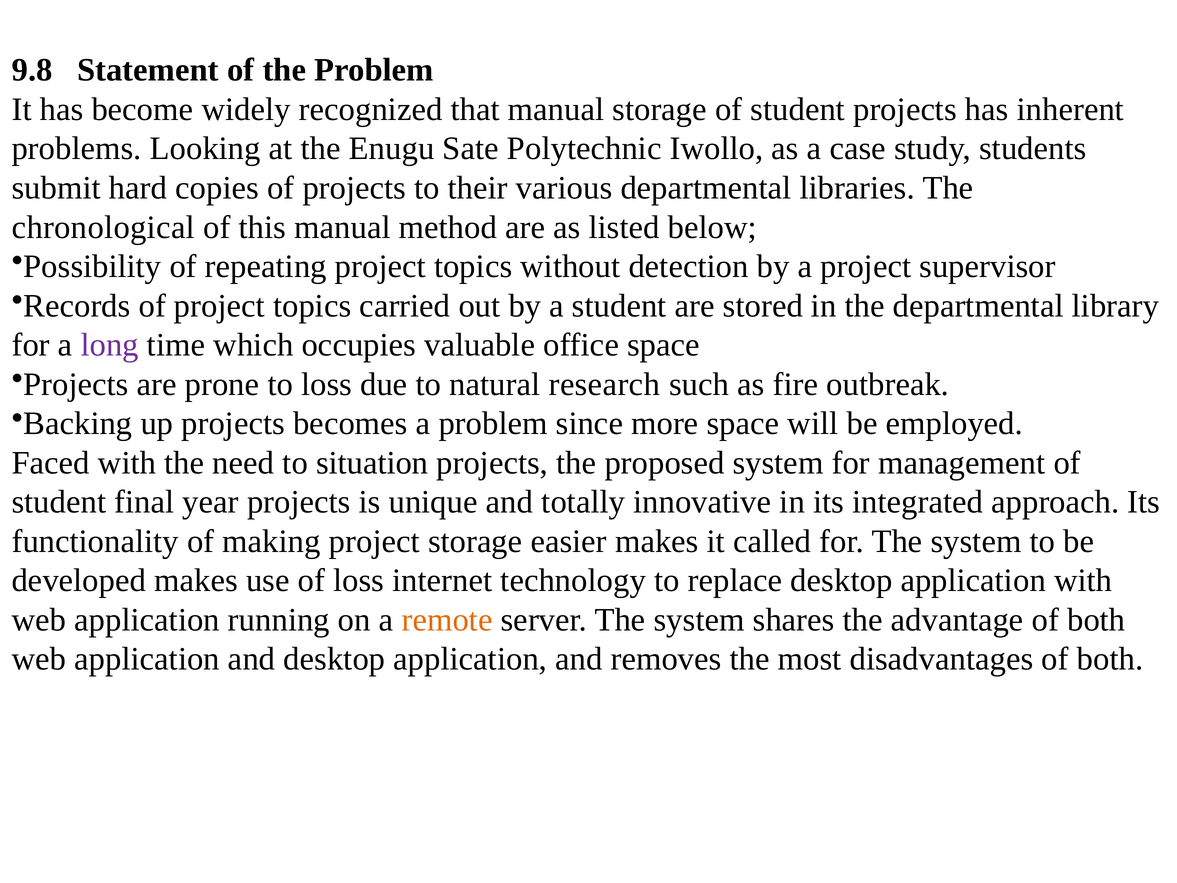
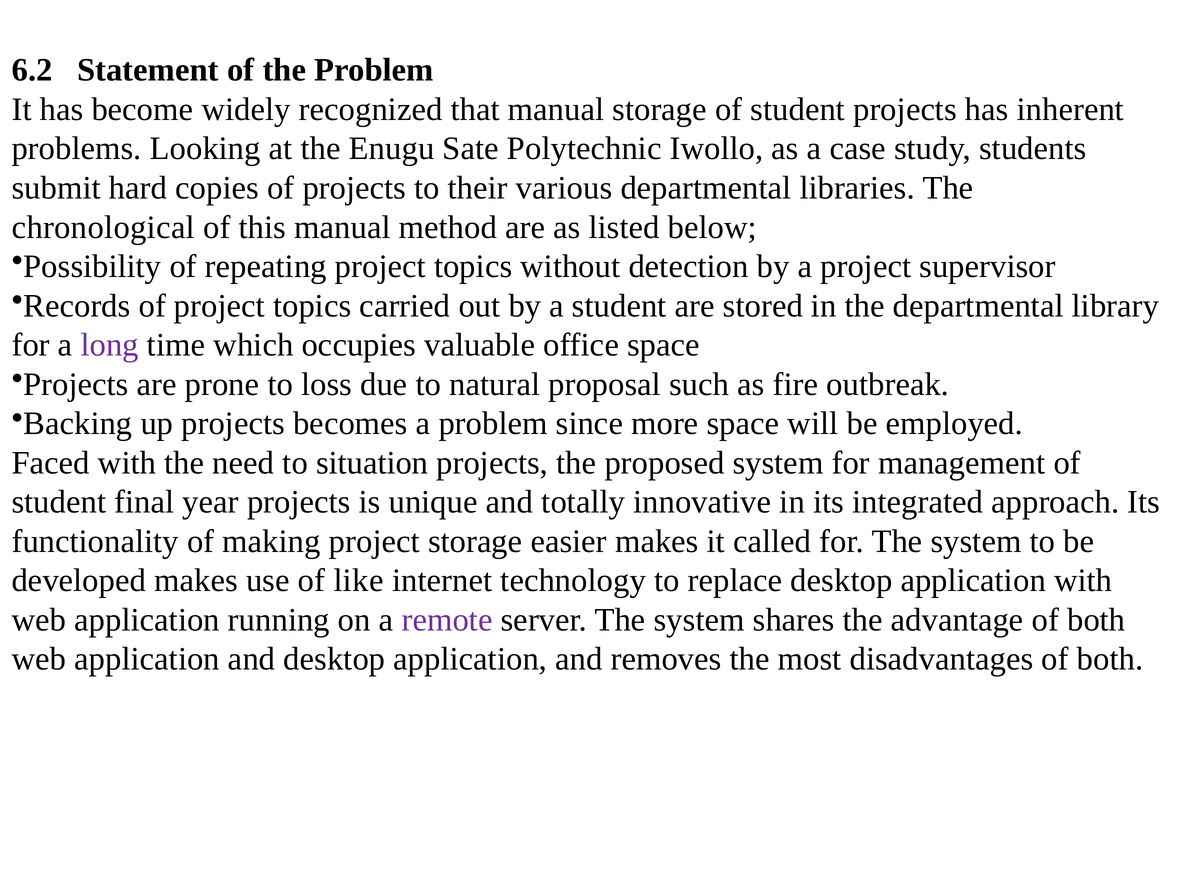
9.8: 9.8 -> 6.2 (32, 70)
research: research -> proposal (605, 384)
of loss: loss -> like (359, 580)
remote colour: orange -> purple (447, 620)
